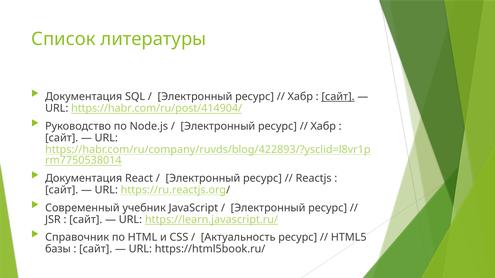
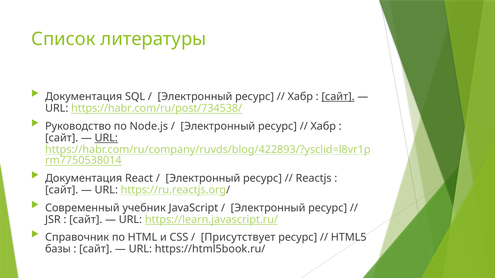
https://habr.com/ru/post/414904/: https://habr.com/ru/post/414904/ -> https://habr.com/ru/post/734538/ (157, 109)
URL underline: none -> present (106, 138)
Актуальность: Актуальность -> Присутствует (238, 238)
